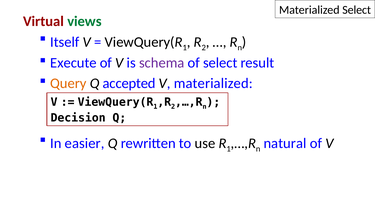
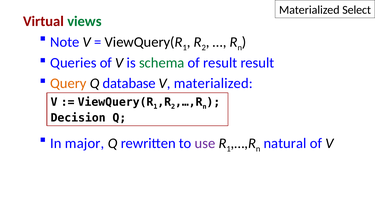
Itself: Itself -> Note (65, 42)
Execute: Execute -> Queries (73, 63)
schema colour: purple -> green (162, 63)
of select: select -> result (220, 63)
accepted: accepted -> database (129, 83)
easier: easier -> major (85, 143)
use colour: black -> purple (205, 143)
